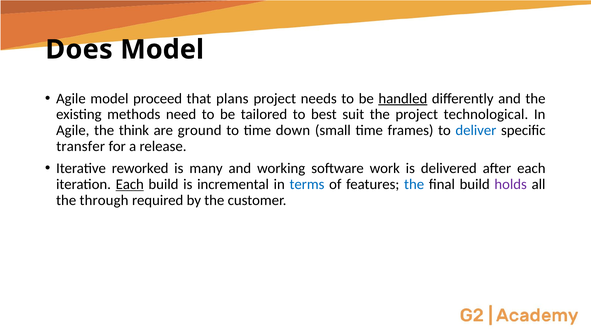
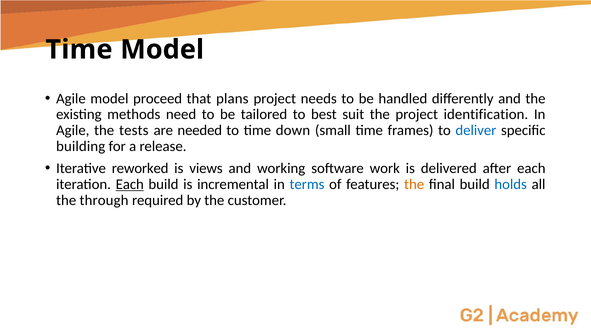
Does: Does -> Time (79, 50)
handled underline: present -> none (403, 99)
technological: technological -> identification (486, 115)
think: think -> tests (134, 131)
ground: ground -> needed (200, 131)
transfer: transfer -> building (81, 146)
many: many -> views (206, 169)
the colour: blue -> orange (414, 185)
holds colour: purple -> blue (511, 185)
